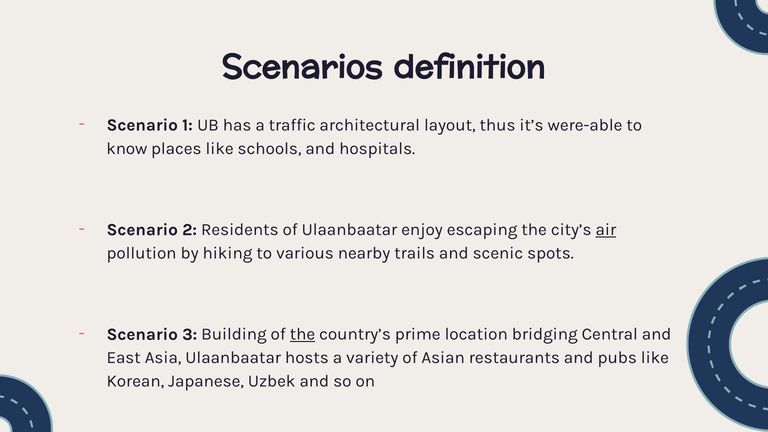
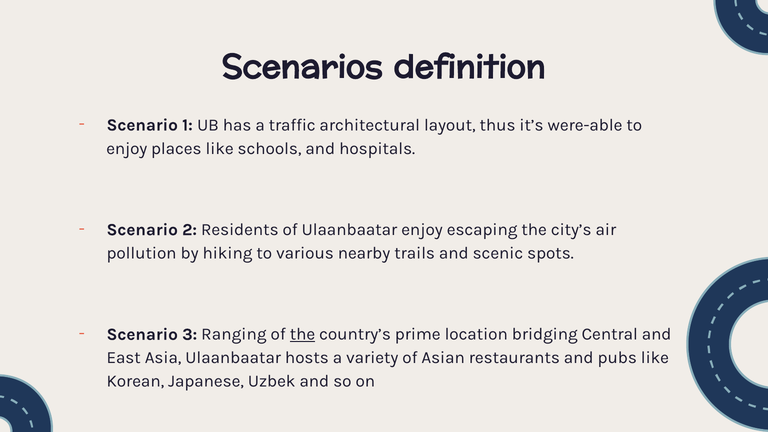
know: know -> enjoy (127, 148)
air underline: present -> none (606, 230)
Building: Building -> Ranging (234, 334)
